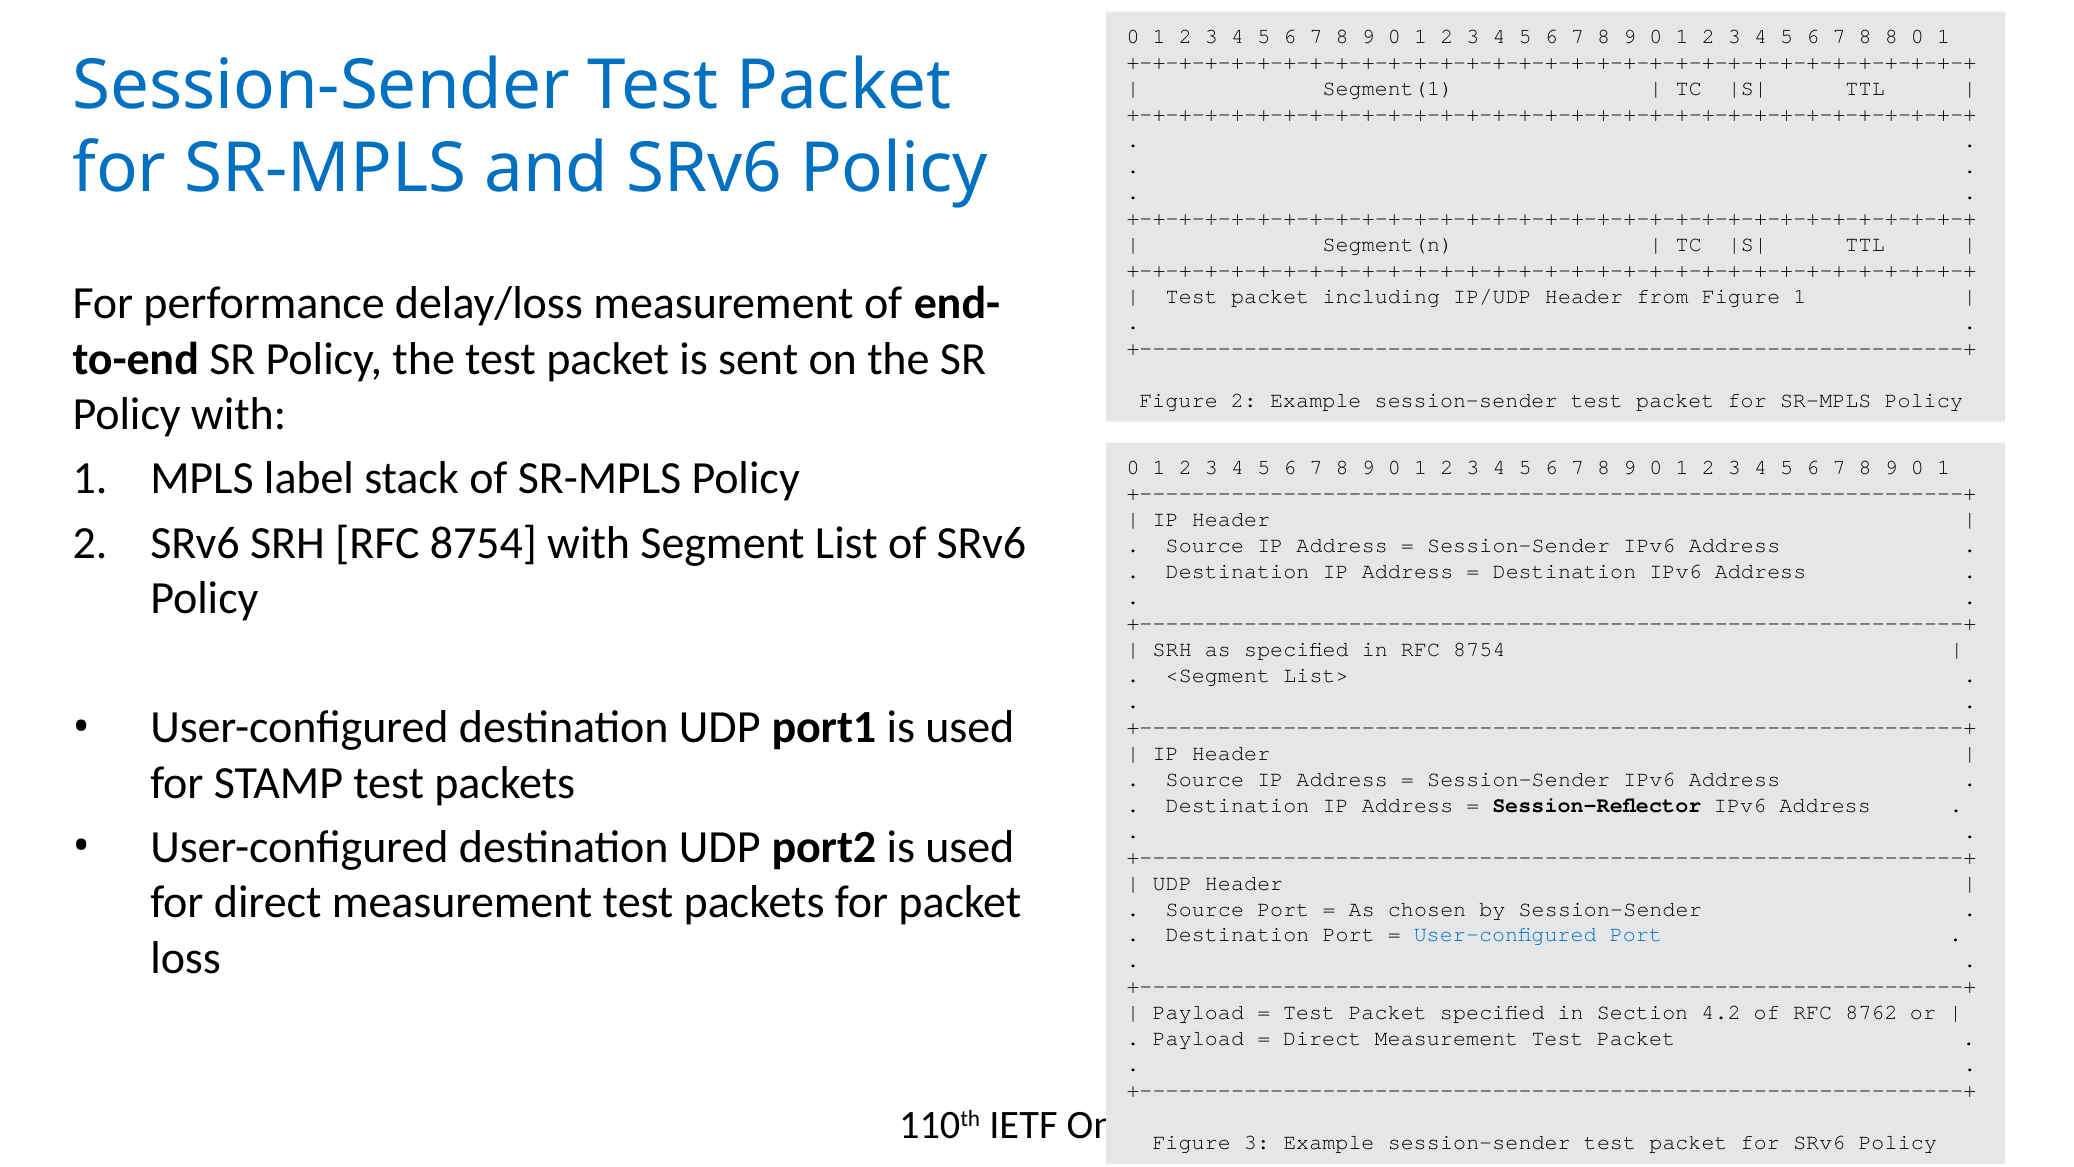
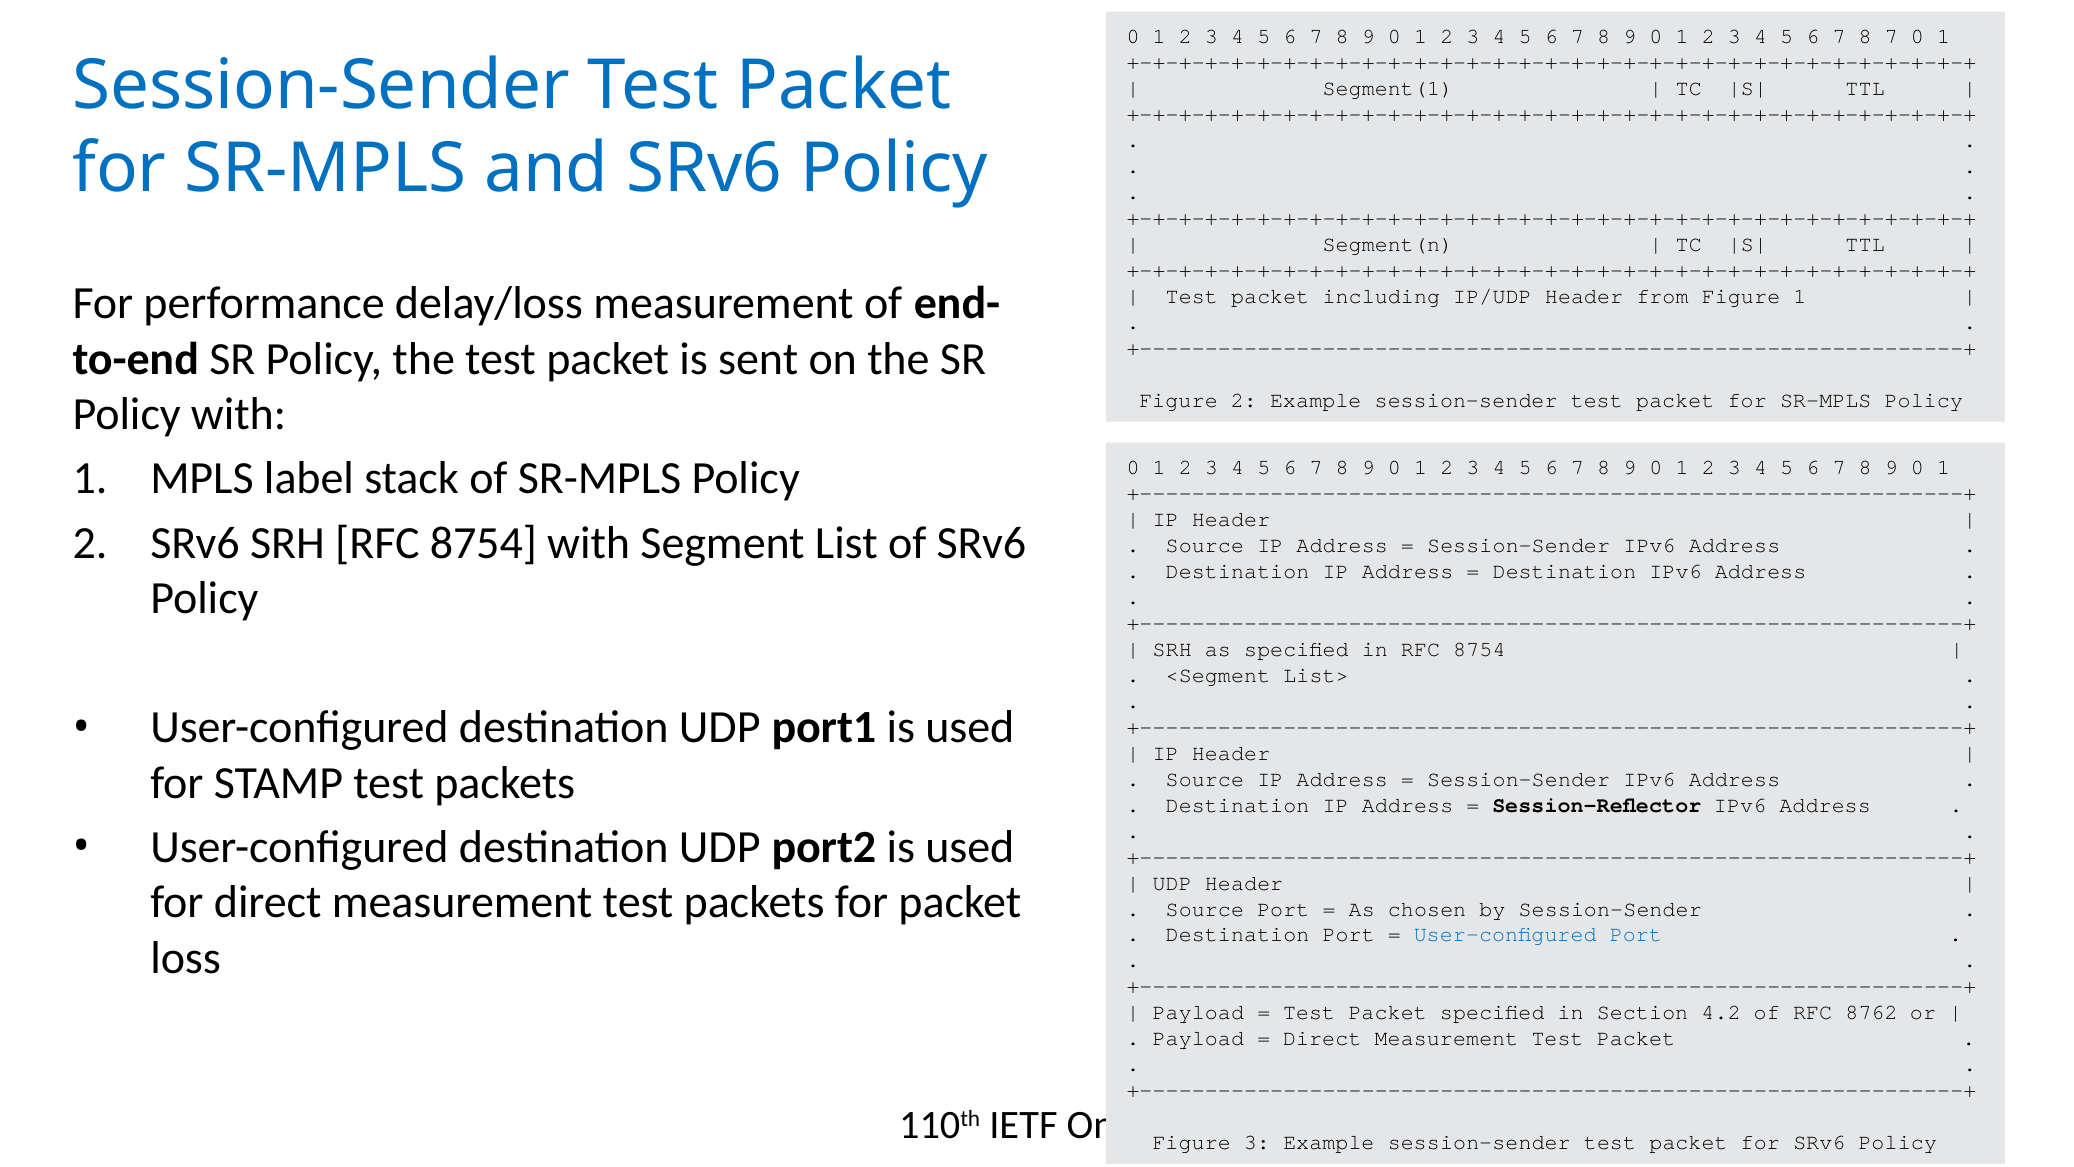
8 8: 8 -> 7 (1891, 36)
